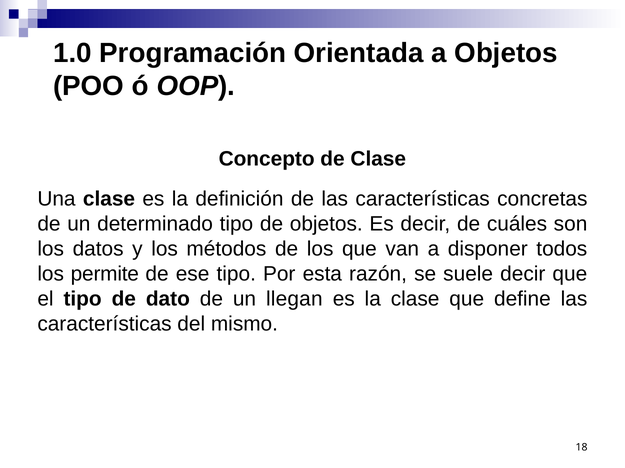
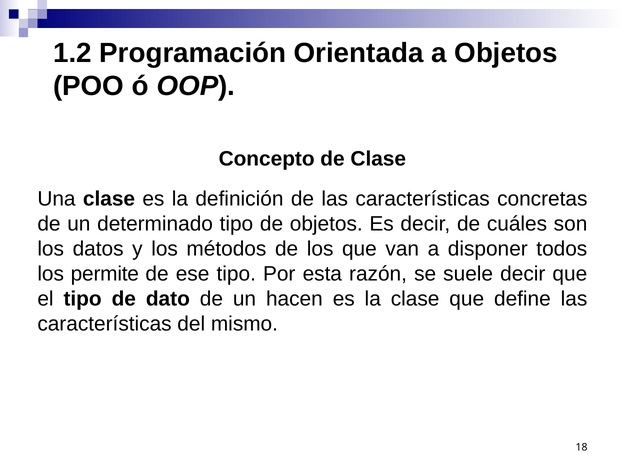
1.0: 1.0 -> 1.2 (72, 53)
llegan: llegan -> hacen (294, 299)
